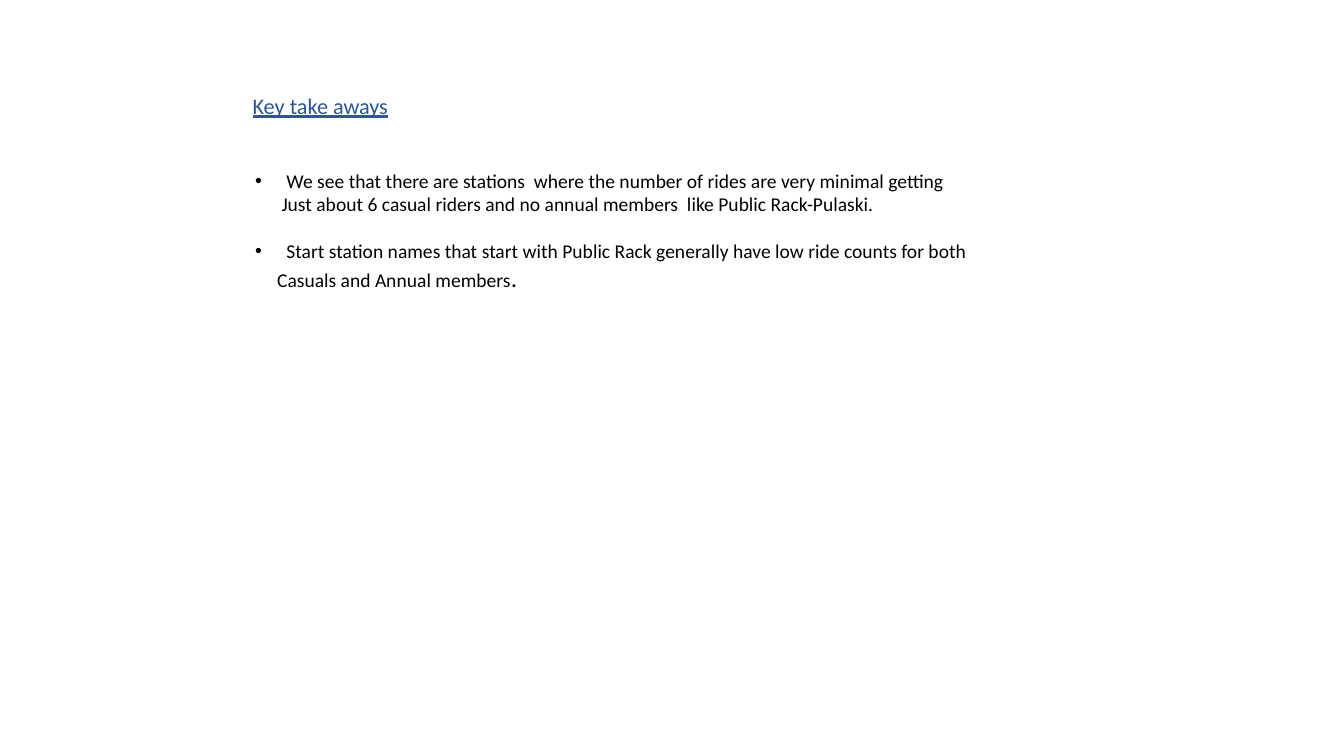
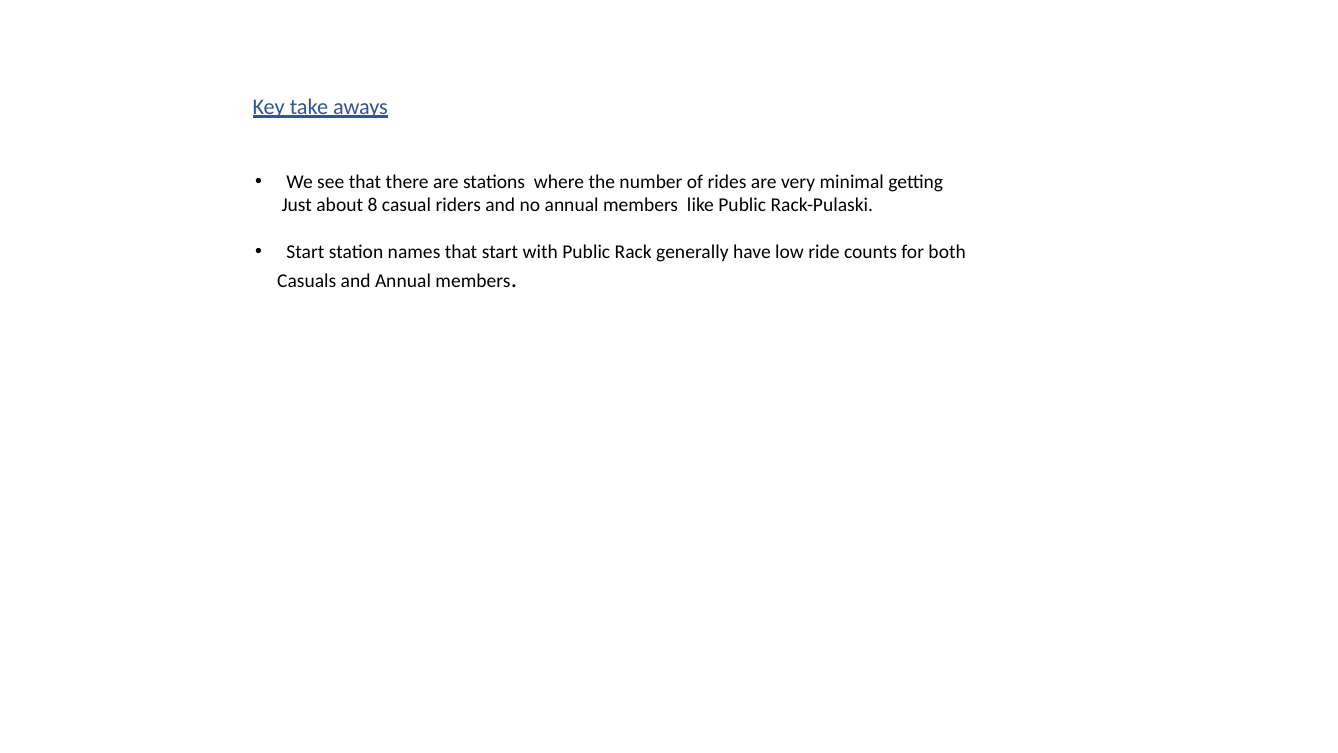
6: 6 -> 8 (373, 205)
